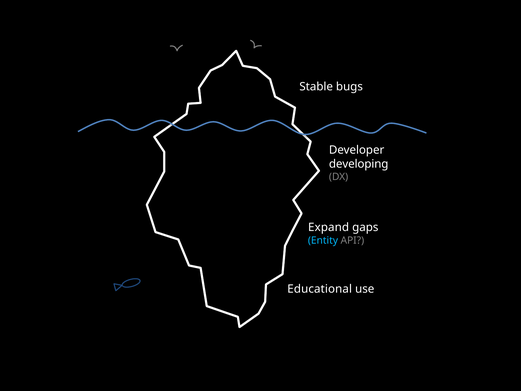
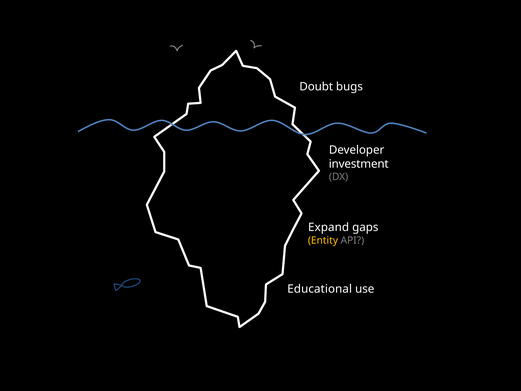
Stable: Stable -> Doubt (316, 86)
developing: developing -> investment (359, 164)
Entity colour: light blue -> yellow (323, 240)
